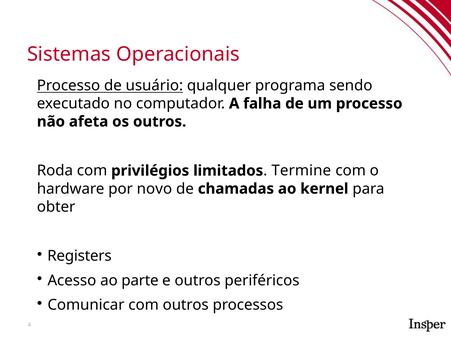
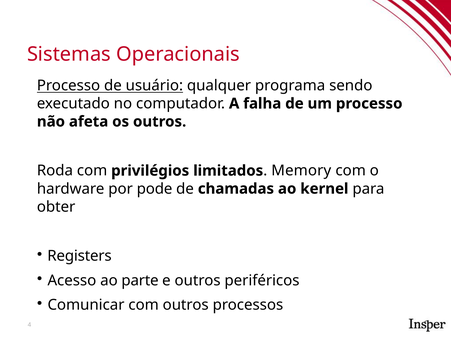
Termine: Termine -> Memory (301, 171)
novo: novo -> pode (155, 189)
